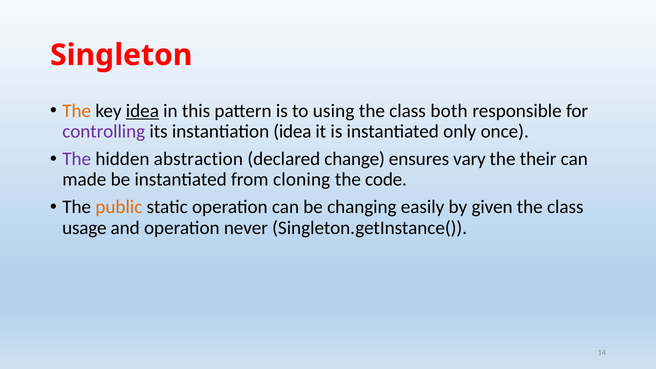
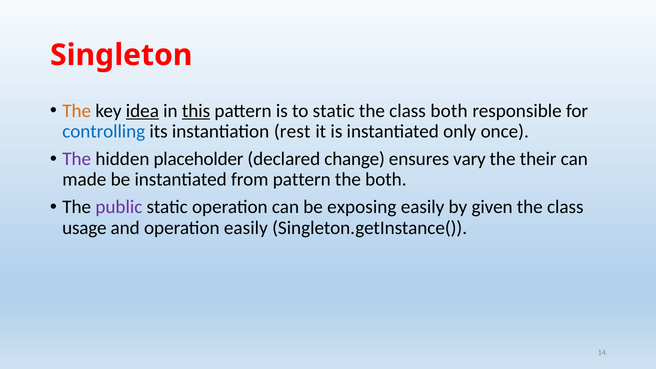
this underline: none -> present (196, 111)
to using: using -> static (334, 111)
controlling colour: purple -> blue (104, 132)
instantiation idea: idea -> rest (292, 132)
abstraction: abstraction -> placeholder (199, 159)
from cloning: cloning -> pattern (302, 180)
the code: code -> both (386, 180)
public colour: orange -> purple (119, 207)
changing: changing -> exposing (362, 207)
operation never: never -> easily (246, 228)
